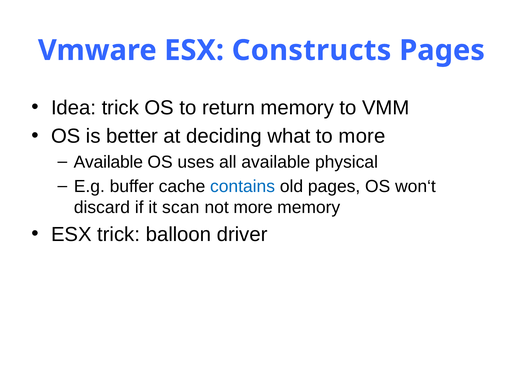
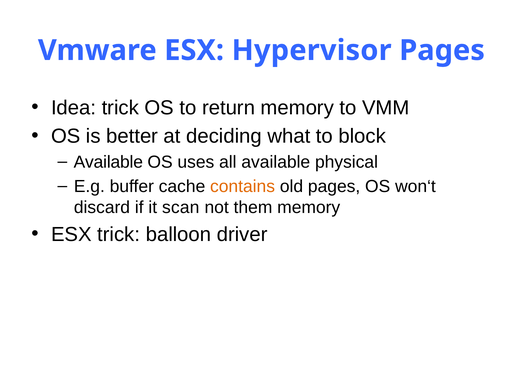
Constructs: Constructs -> Hypervisor (312, 50)
to more: more -> block (362, 136)
contains colour: blue -> orange (243, 187)
not more: more -> them (253, 208)
